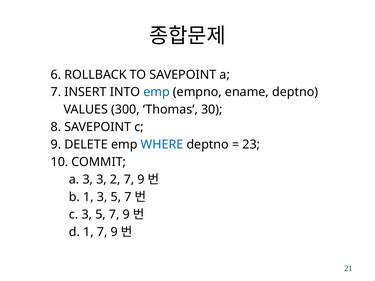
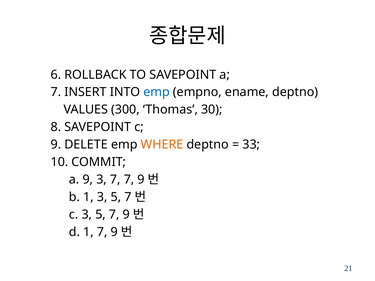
WHERE colour: blue -> orange (162, 145)
23: 23 -> 33 (251, 145)
a 3: 3 -> 9 (88, 180)
3 2: 2 -> 7 (115, 180)
